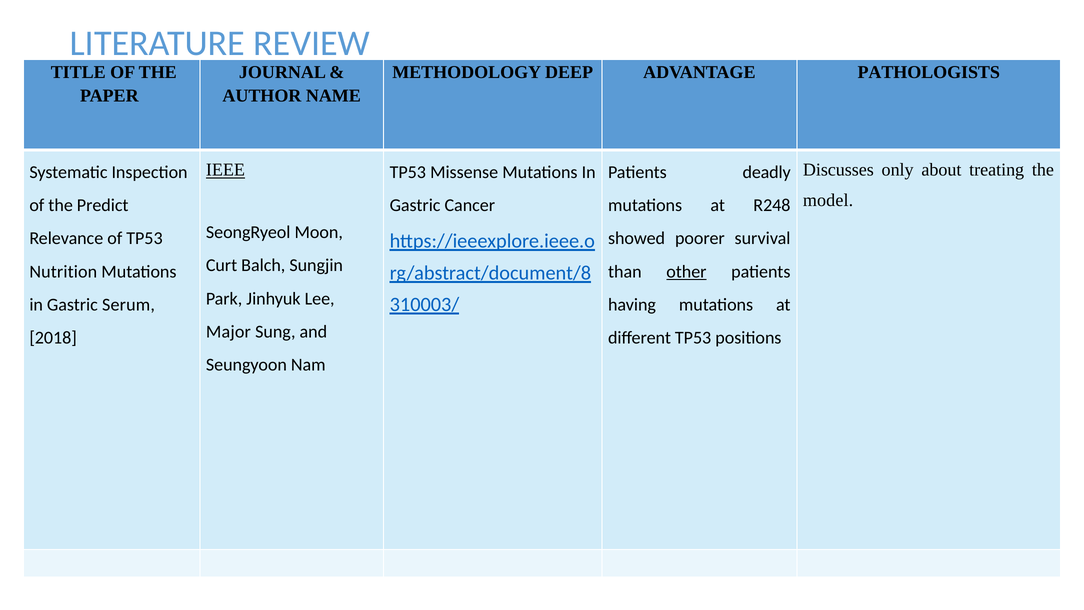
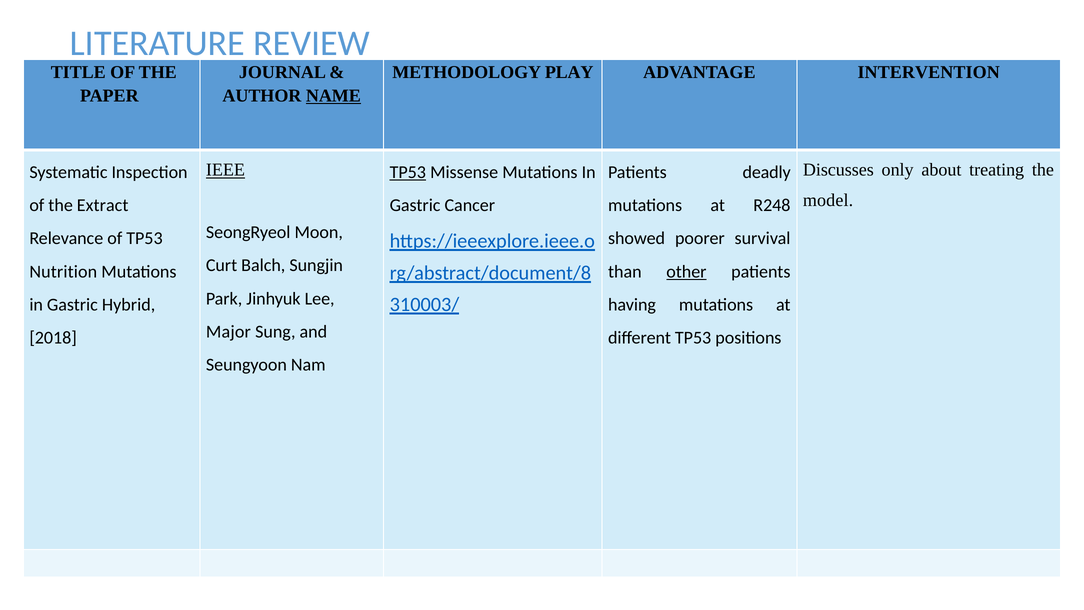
DEEP: DEEP -> PLAY (569, 72)
PATHOLOGISTS: PATHOLOGISTS -> INTERVENTION (929, 72)
NAME underline: none -> present (333, 96)
TP53 underline: none -> present (408, 172)
Predict: Predict -> Extract (103, 205)
Serum: Serum -> Hybrid (129, 305)
